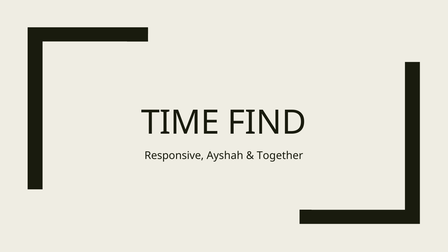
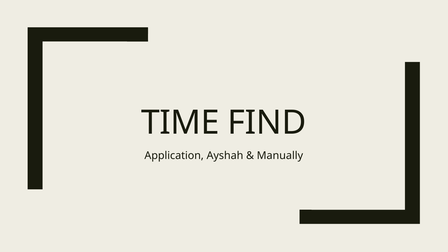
Responsive: Responsive -> Application (174, 156)
Together: Together -> Manually (280, 156)
